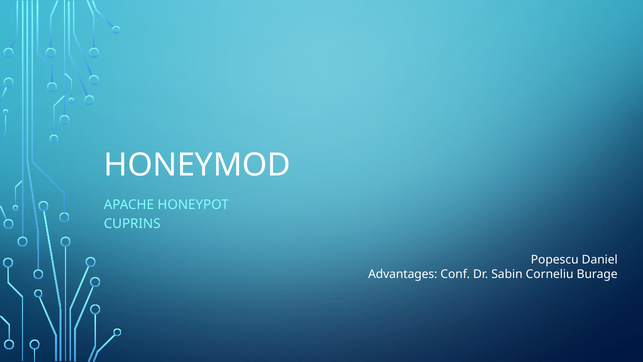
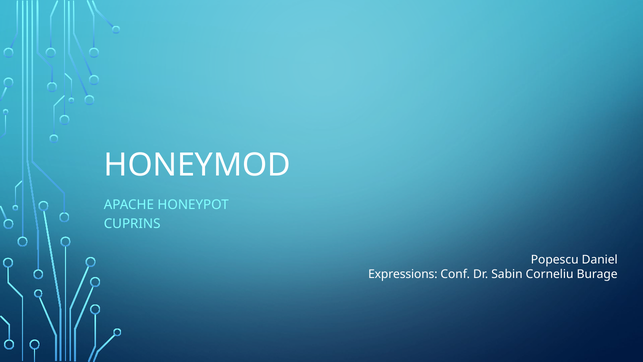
Advantages: Advantages -> Expressions (403, 274)
